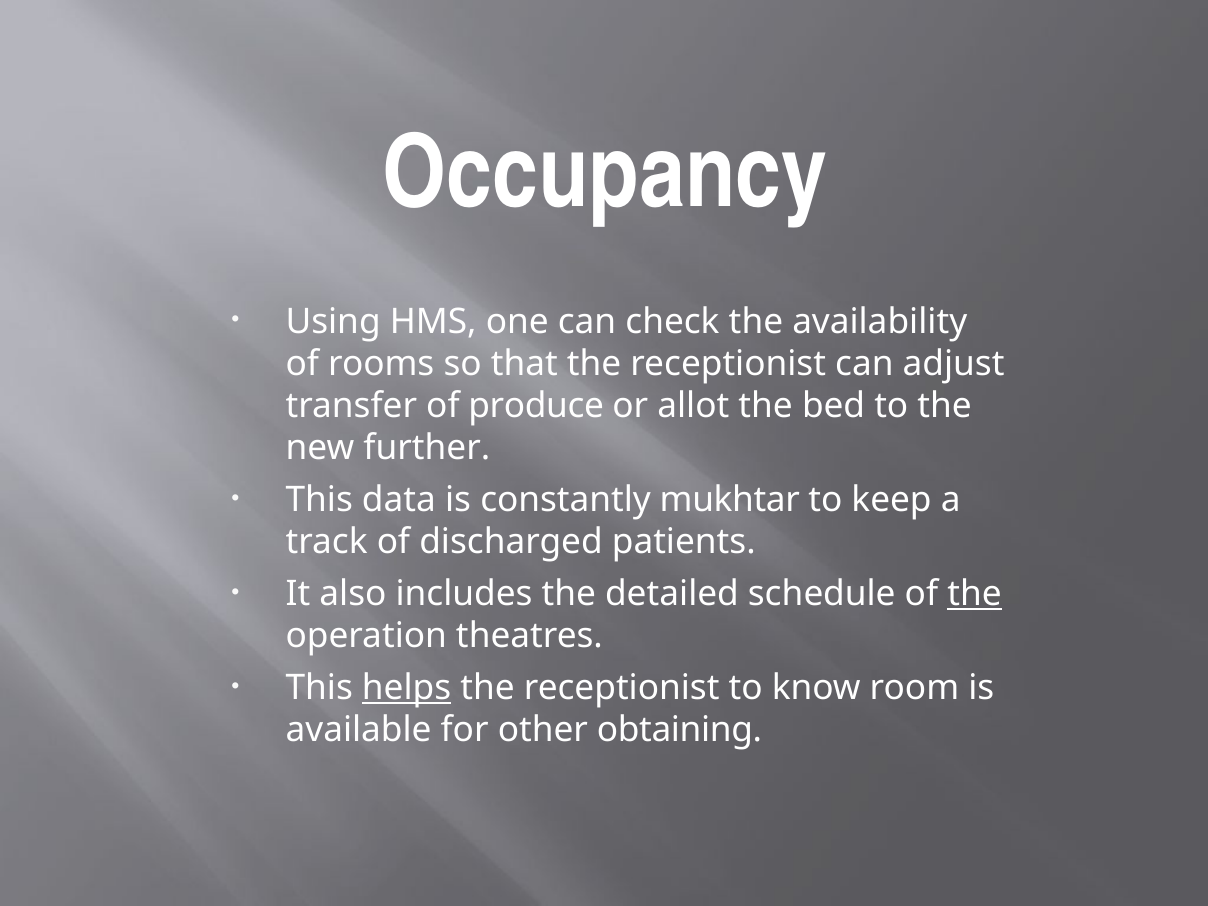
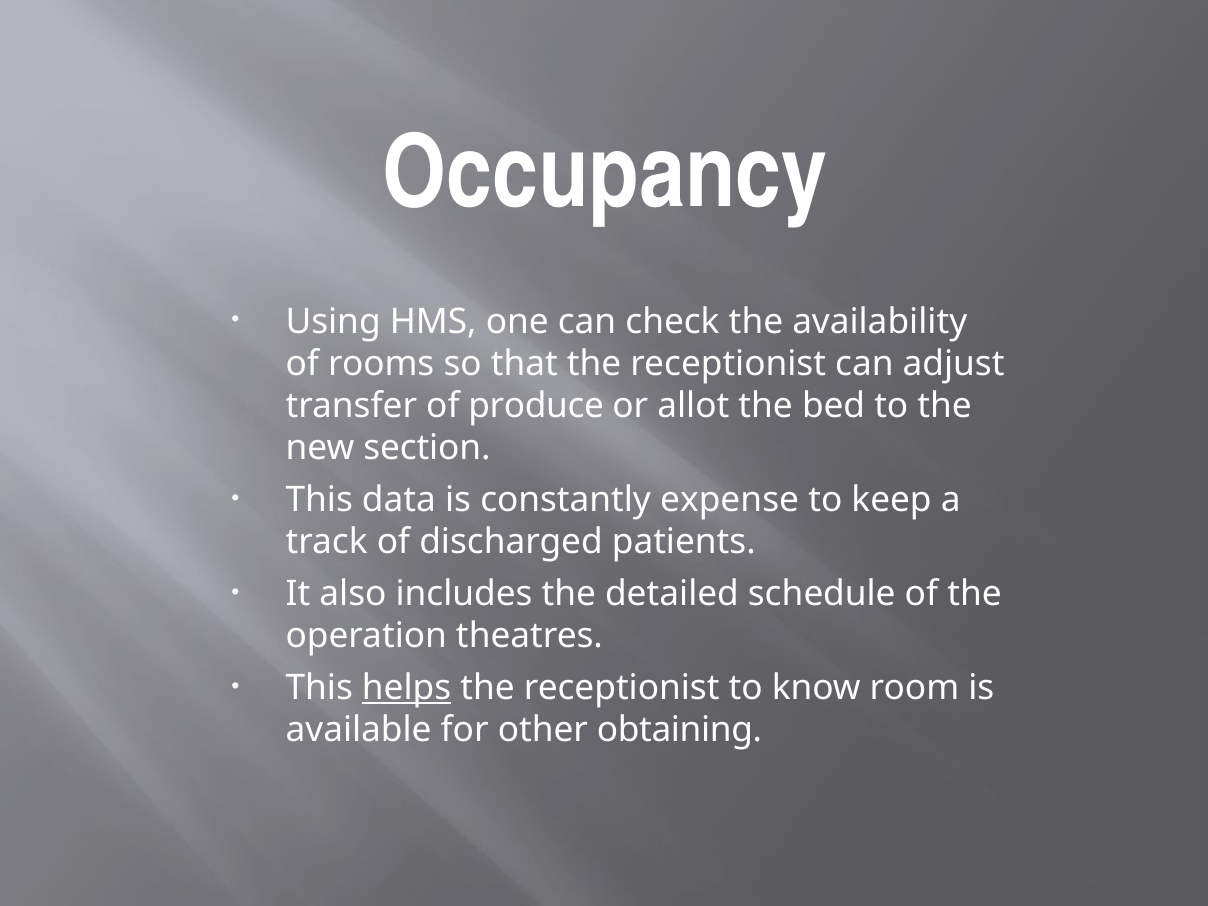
further: further -> section (427, 448)
mukhtar: mukhtar -> expense (730, 500)
the underline: present -> none (975, 594)
